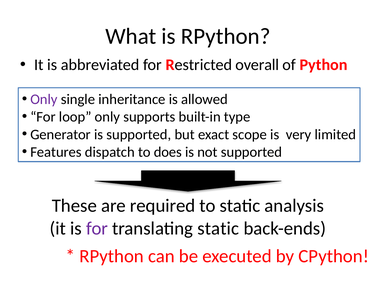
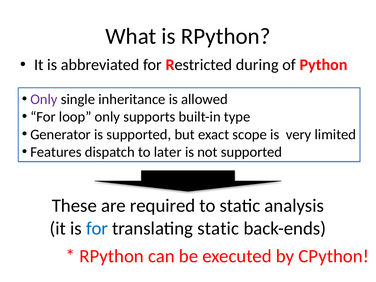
overall: overall -> during (257, 65)
does: does -> later (168, 152)
for colour: purple -> blue (97, 228)
